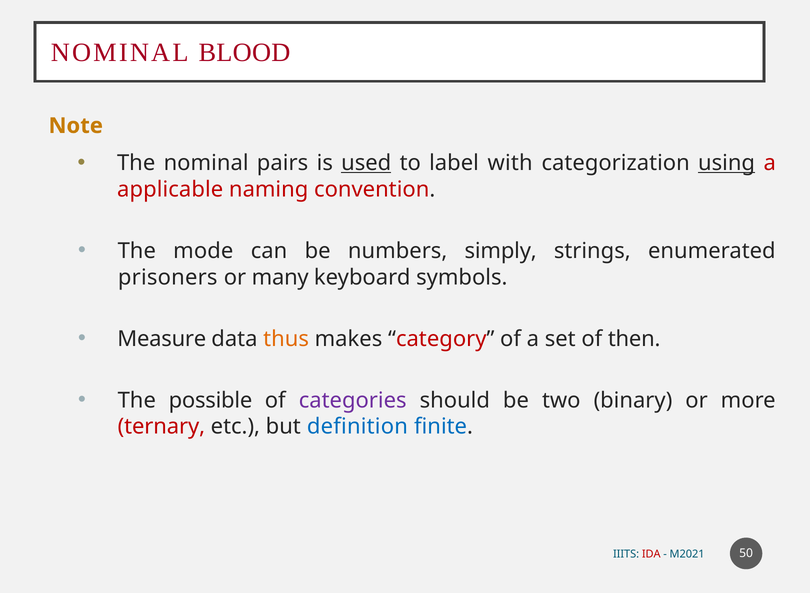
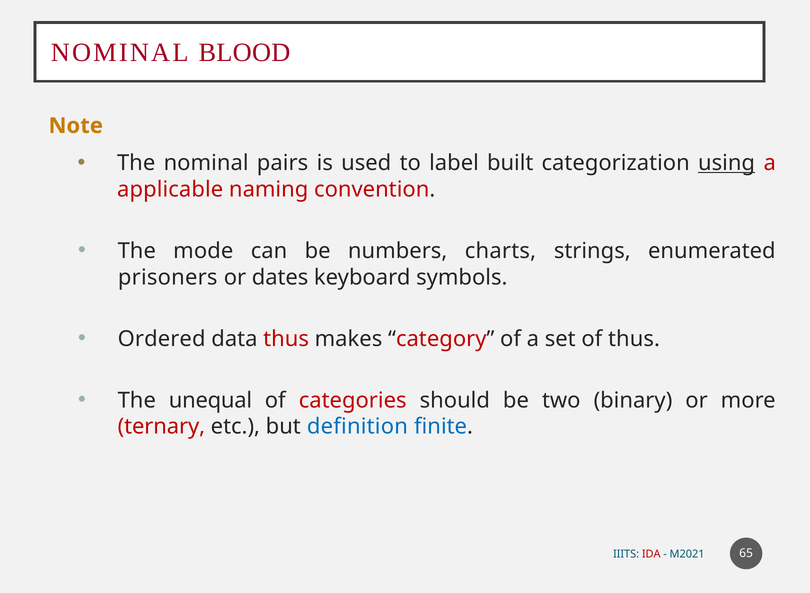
used underline: present -> none (366, 163)
with: with -> built (510, 163)
simply: simply -> charts (500, 251)
many: many -> dates (280, 278)
Measure: Measure -> Ordered (162, 339)
thus colour: orange -> red (286, 339)
of then: then -> thus (634, 339)
possible: possible -> unequal (210, 401)
categories colour: purple -> red (353, 401)
50: 50 -> 65 (746, 554)
